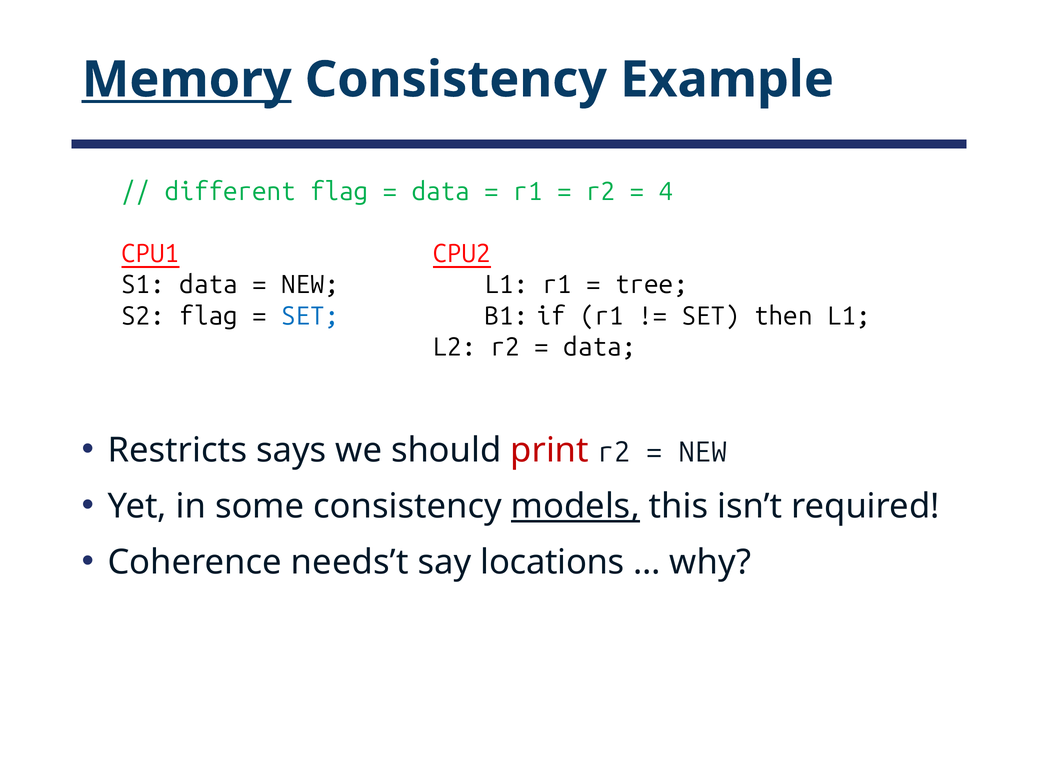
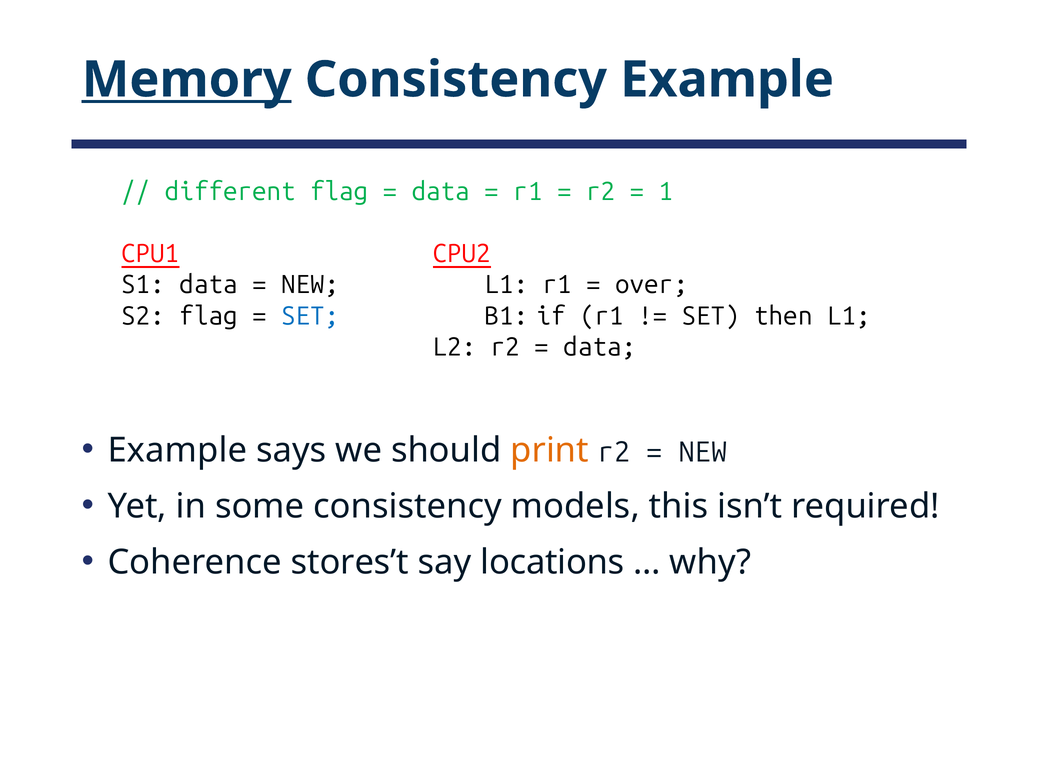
4: 4 -> 1 (666, 192)
tree: tree -> over (652, 285)
Restricts: Restricts -> Example (177, 451)
print colour: red -> orange (550, 451)
models underline: present -> none (575, 507)
needs’t: needs’t -> stores’t (350, 563)
